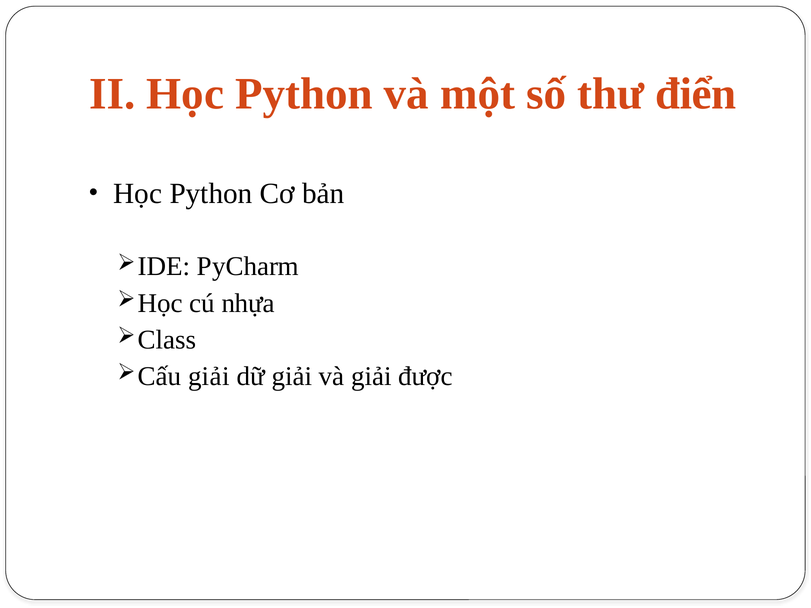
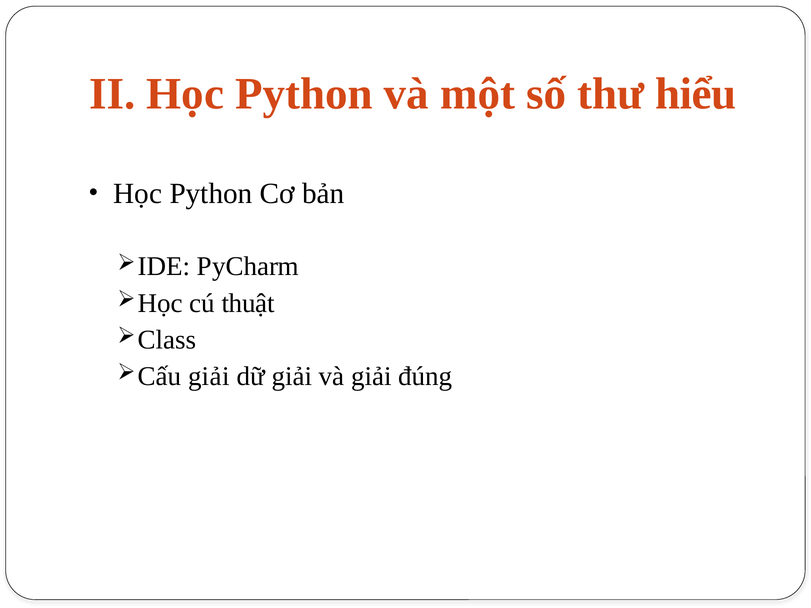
điển: điển -> hiểu (696, 94)
nhựa: nhựa -> thuật (248, 303)
được: được -> đúng (425, 376)
